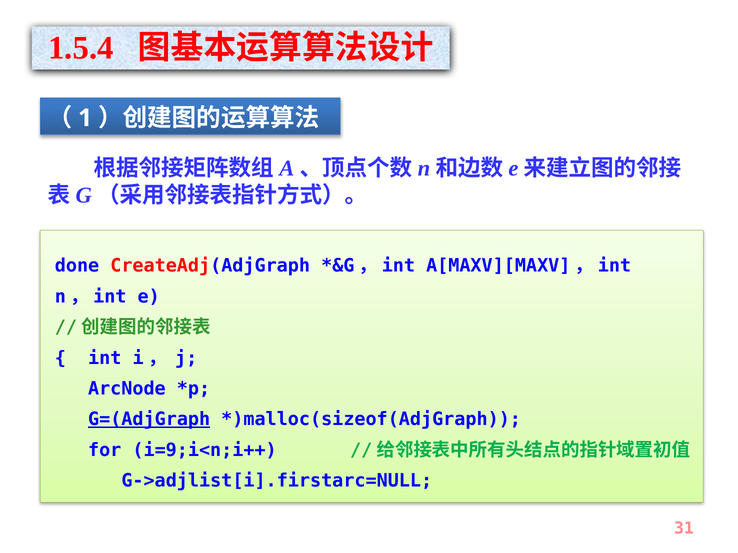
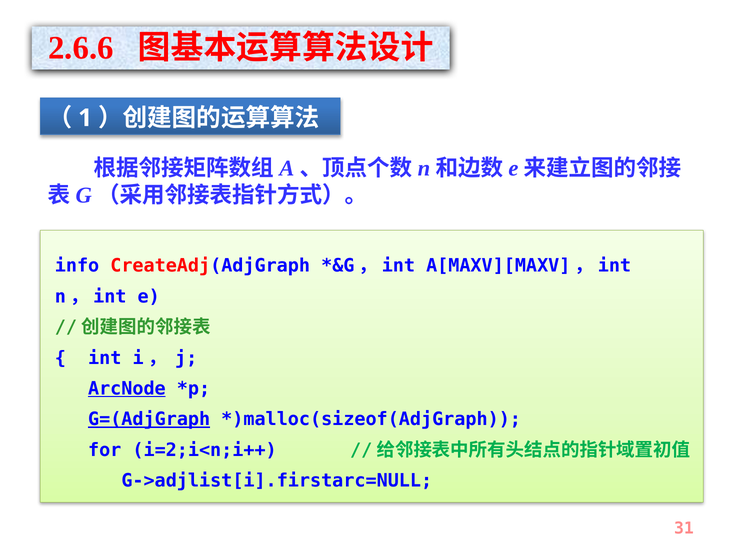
1.5.4: 1.5.4 -> 2.6.6 (81, 48)
done: done -> info (77, 266)
ArcNode underline: none -> present (127, 389)
i=9;i<n;i++: i=9;i<n;i++ -> i=2;i<n;i++ (205, 450)
